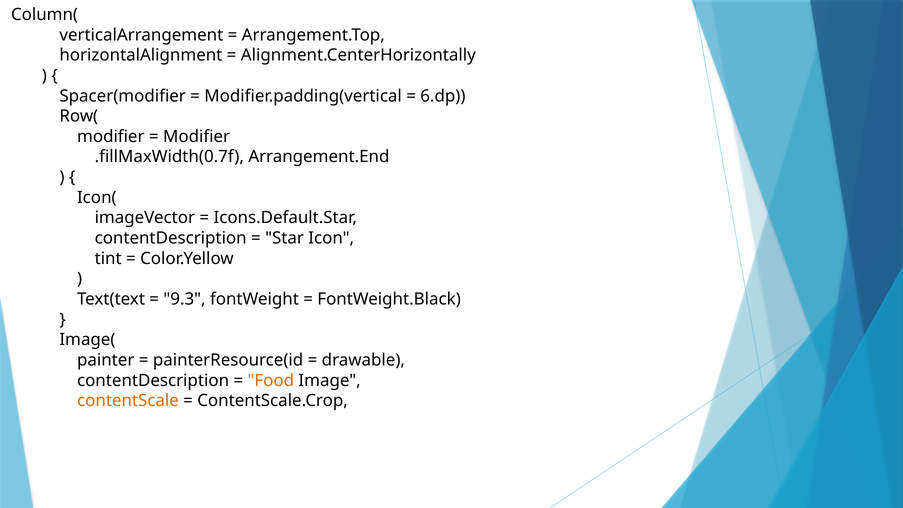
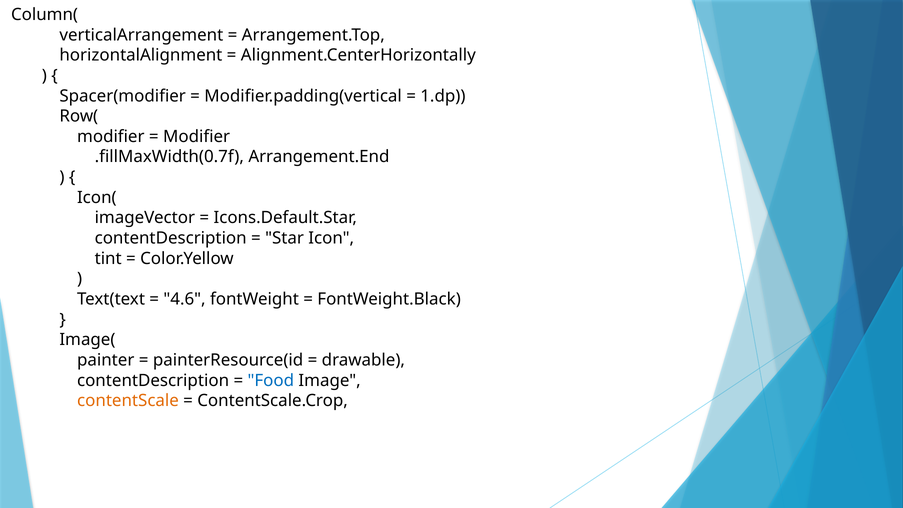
6.dp: 6.dp -> 1.dp (443, 96)
9.3: 9.3 -> 4.6 (185, 299)
Food colour: orange -> blue (271, 380)
